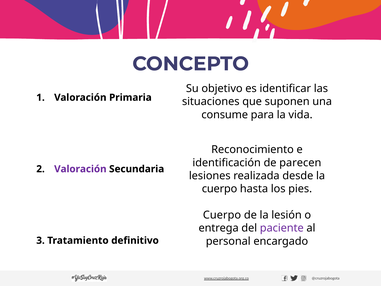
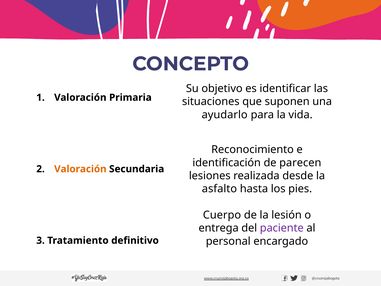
consume: consume -> ayudarlo (225, 115)
Valoración colour: purple -> orange (80, 169)
cuerpo: cuerpo -> asfalto (219, 189)
